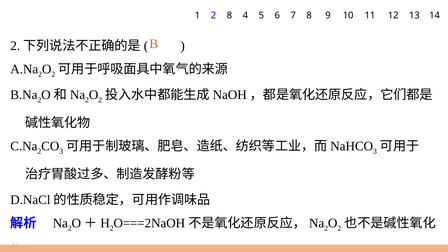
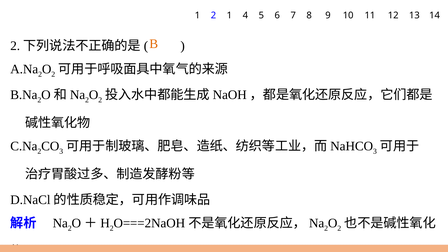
2 8: 8 -> 1 (229, 16)
